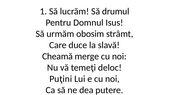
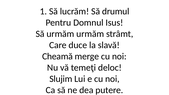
urmăm obosim: obosim -> urmăm (90, 34)
Puţini: Puţini -> Slujim (61, 79)
